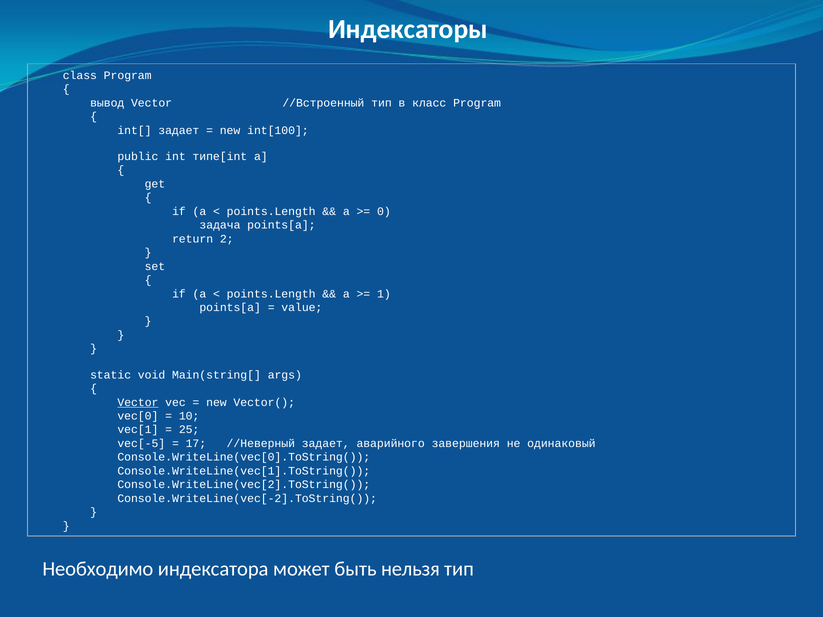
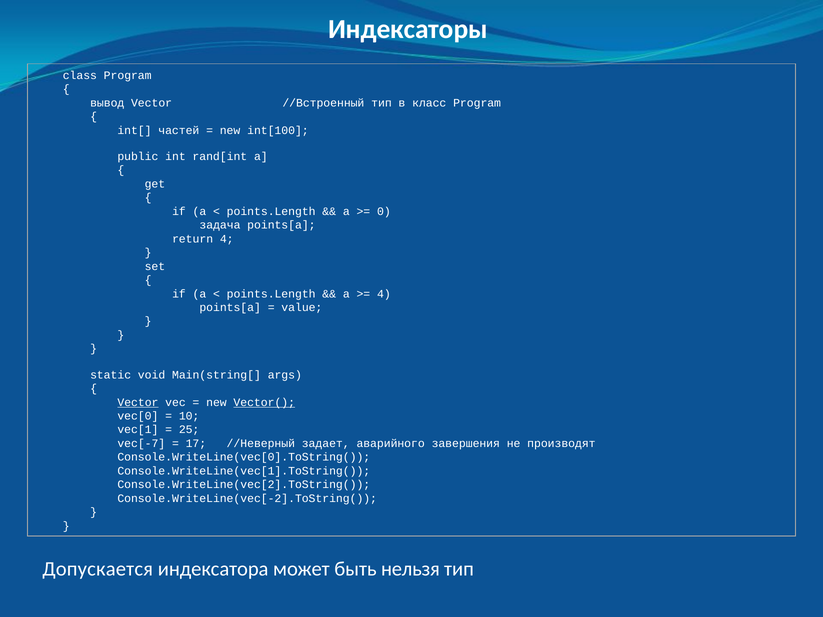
int[ задает: задает -> частей (179, 130)
типе[int: типе[int -> rand[int (220, 156)
return 2: 2 -> 4 (227, 239)
1: 1 -> 4 (384, 294)
Vector( underline: none -> present (264, 402)
vec[-5: vec[-5 -> vec[-7 (141, 444)
одинаковый: одинаковый -> производят (561, 444)
Необходимо: Необходимо -> Допускается (98, 569)
